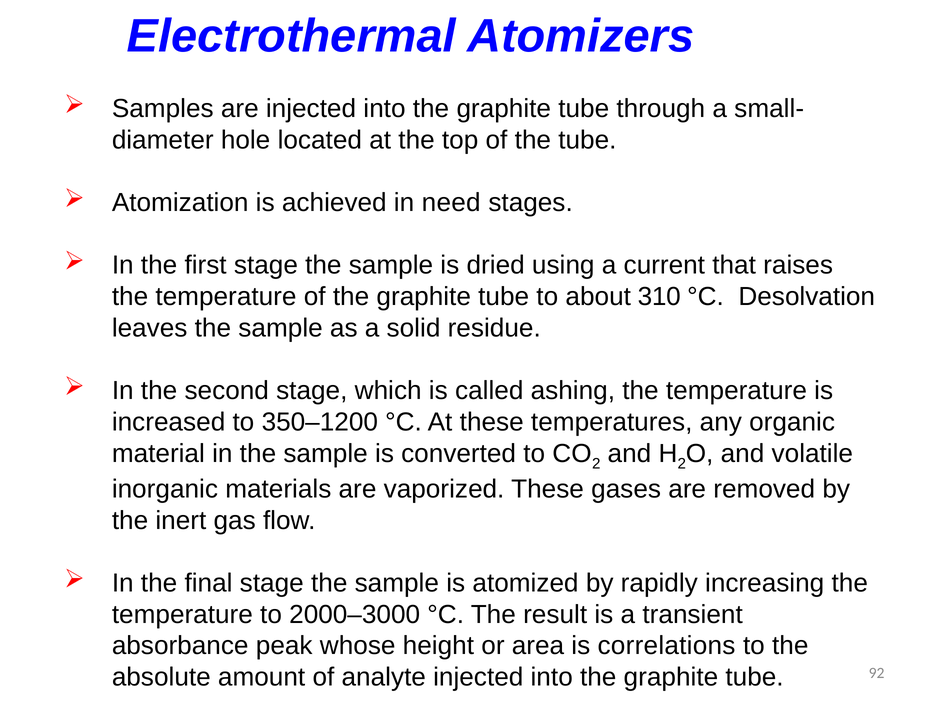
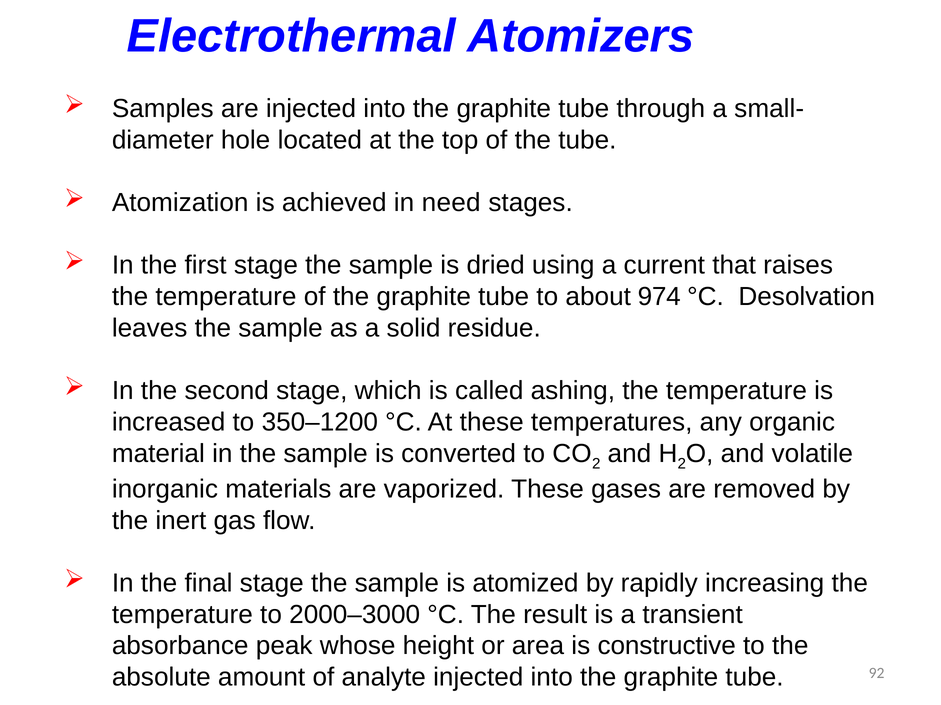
310: 310 -> 974 (659, 297)
correlations: correlations -> constructive (667, 646)
